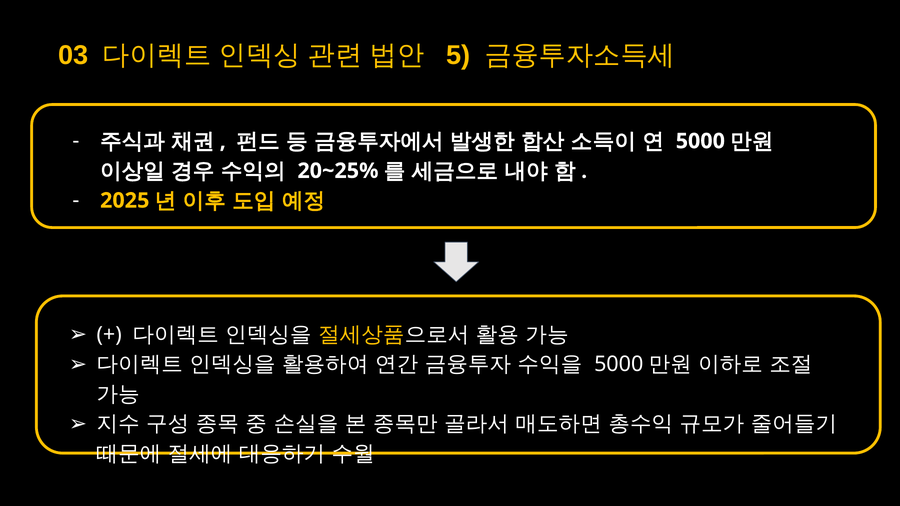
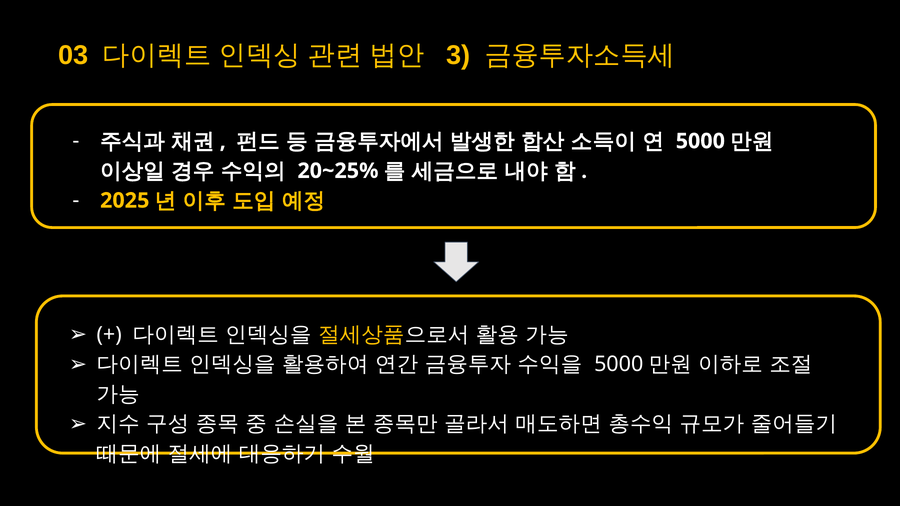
5: 5 -> 3 (458, 55)
